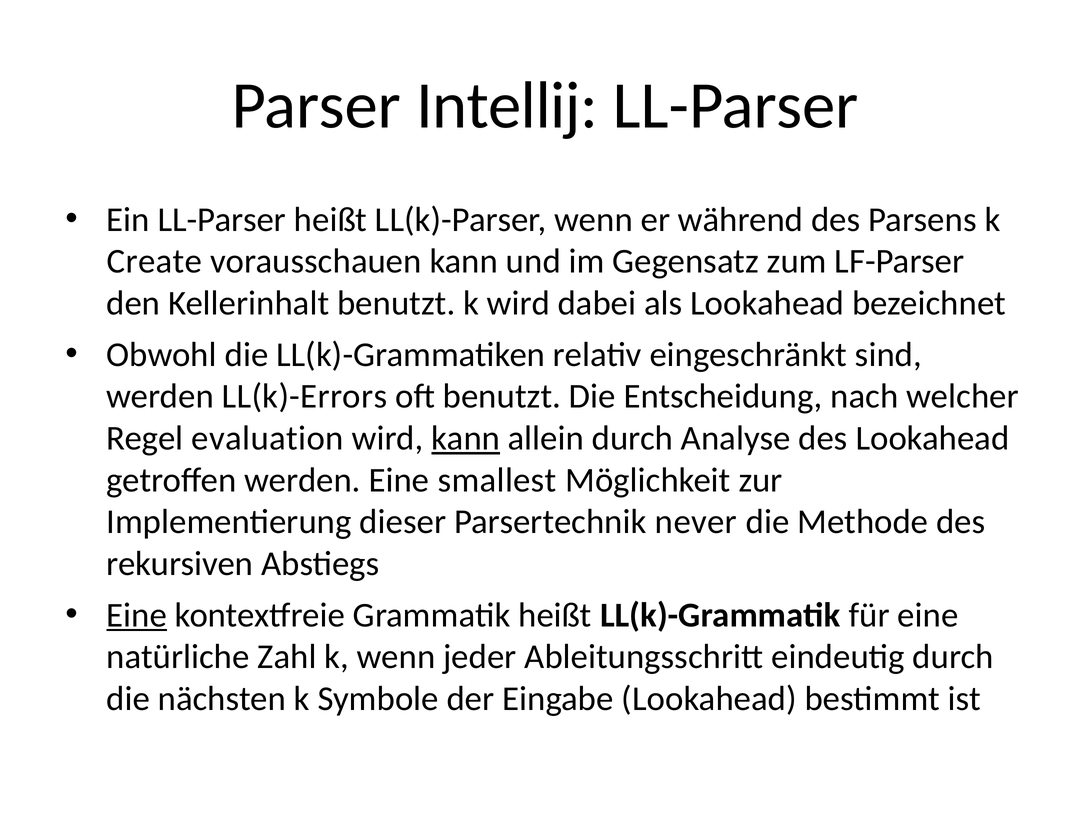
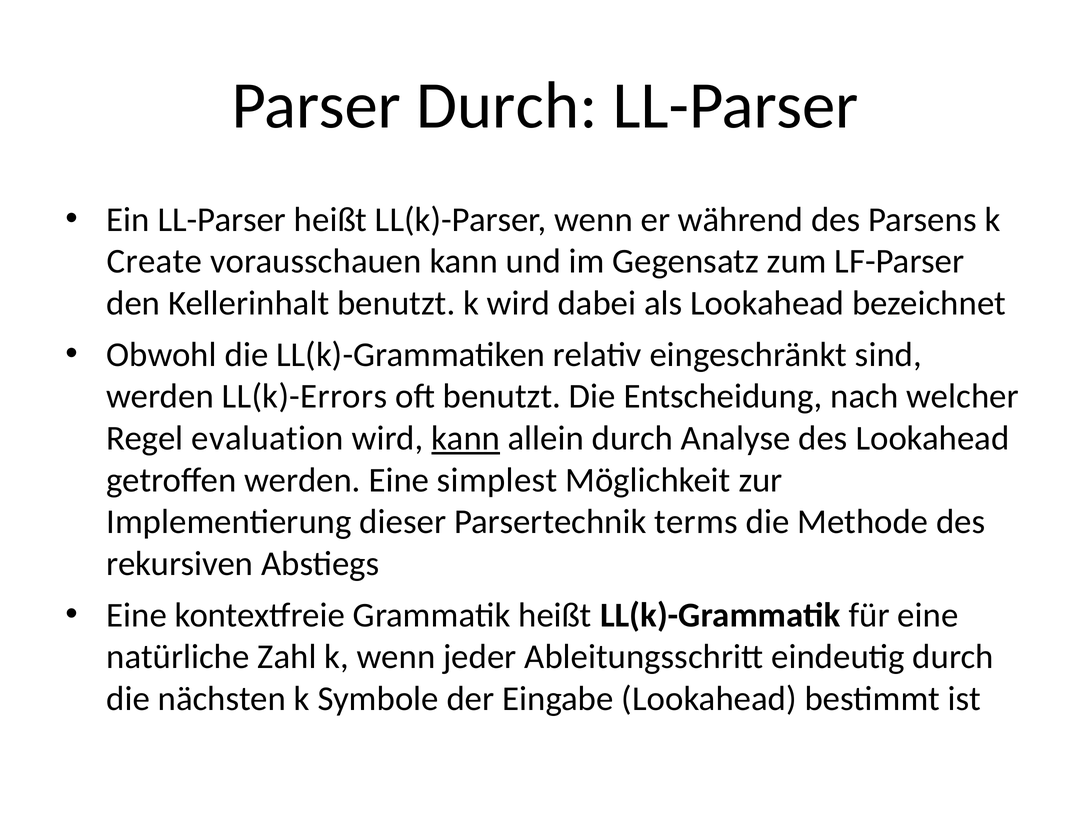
Parser Intellij: Intellij -> Durch (507, 106)
smallest: smallest -> simplest (497, 480)
never: never -> terms (696, 522)
Eine underline: present -> none (137, 615)
